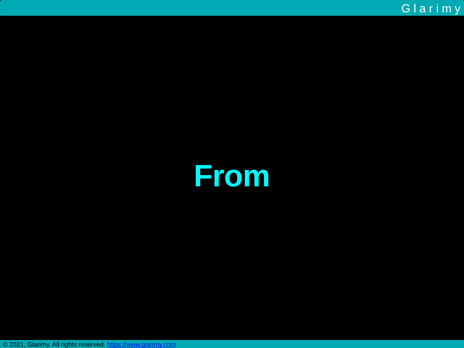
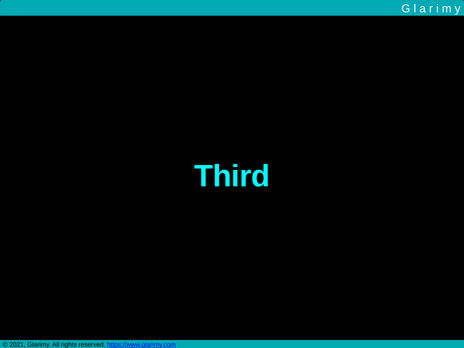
From: From -> Third (232, 176)
